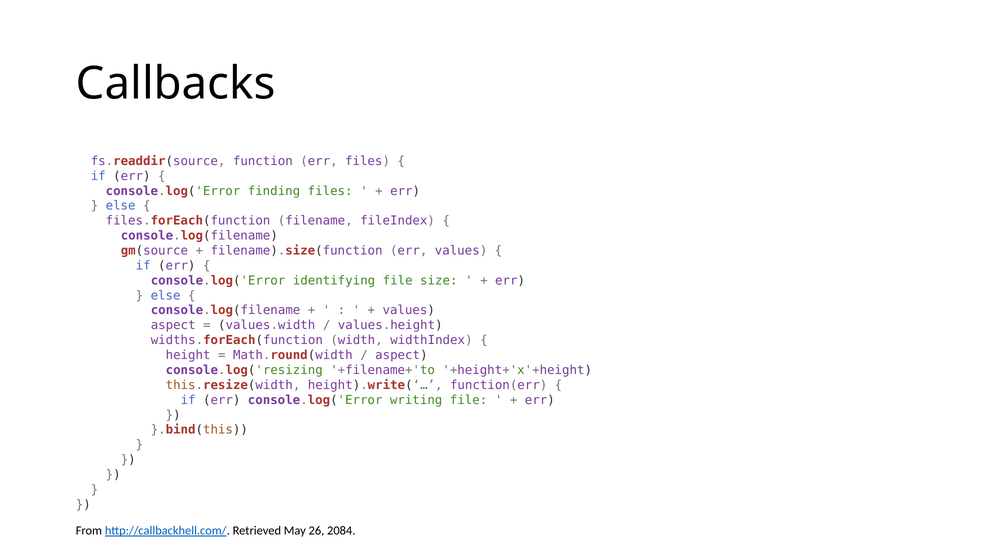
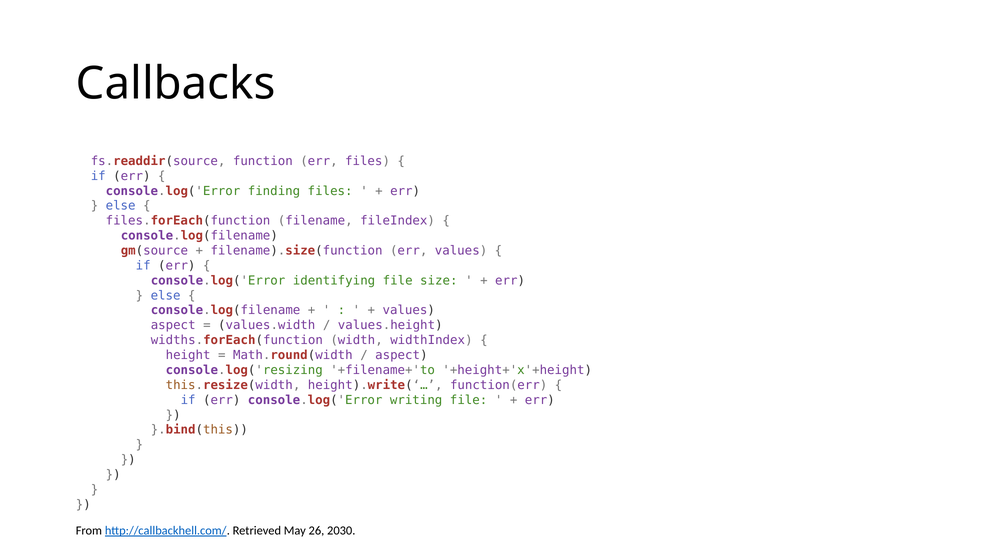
2084: 2084 -> 2030 (341, 531)
